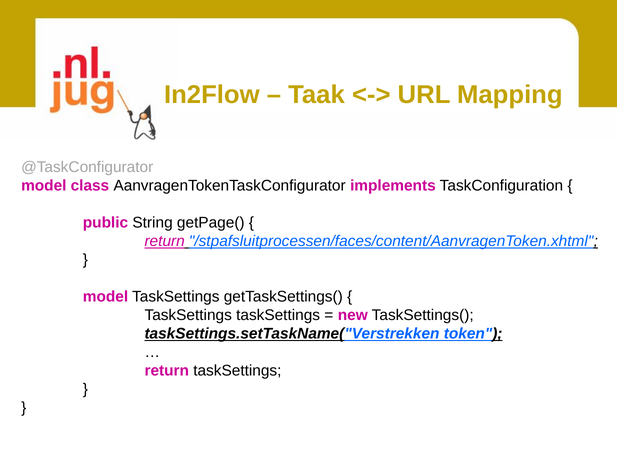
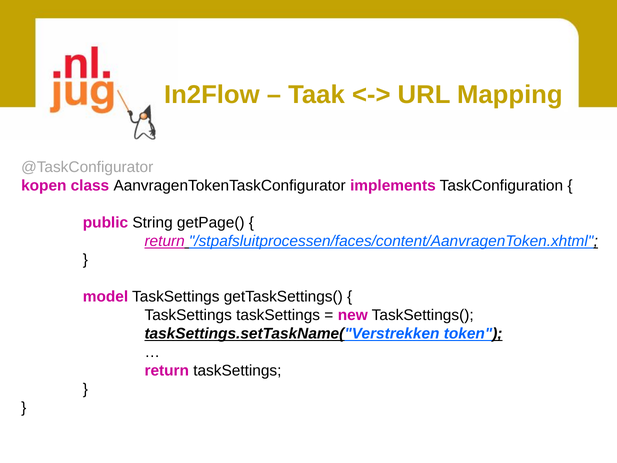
model: model -> kopen (44, 185)
